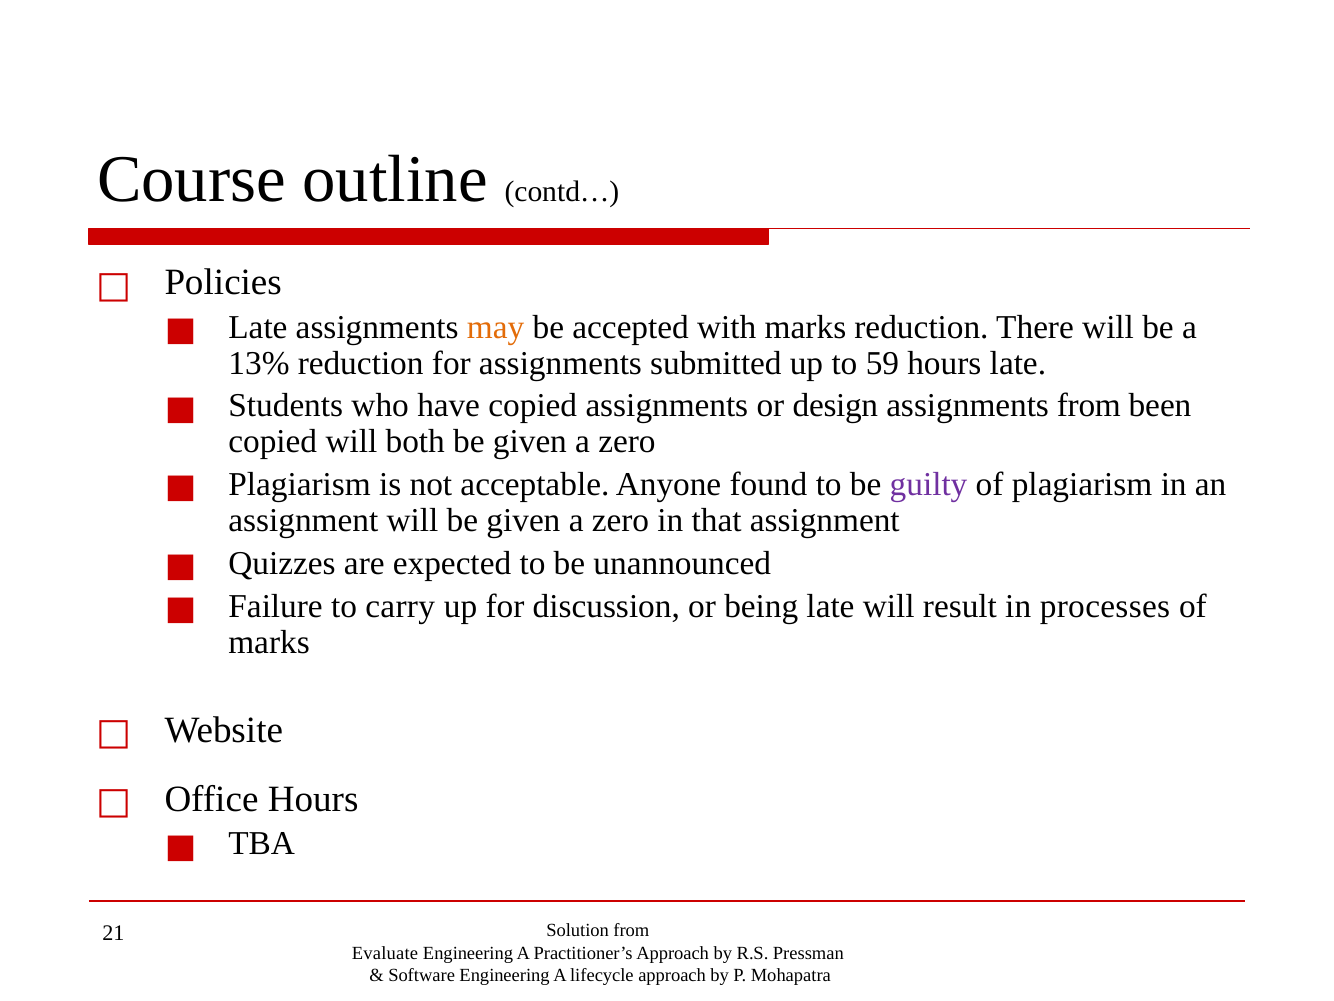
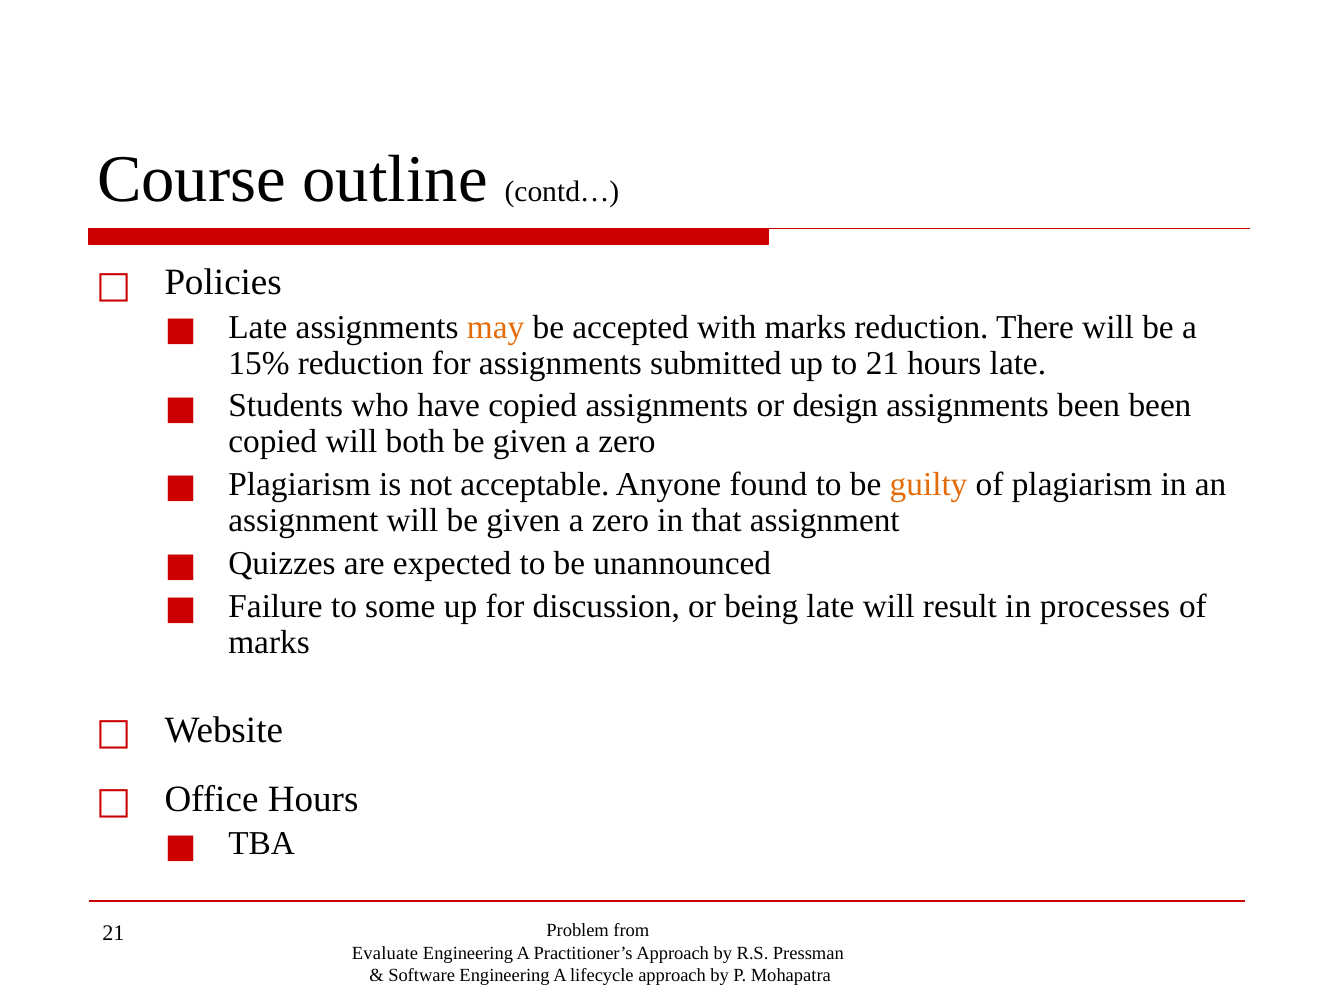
13%: 13% -> 15% (259, 363)
to 59: 59 -> 21 (882, 363)
assignments from: from -> been (1089, 406)
guilty colour: purple -> orange (929, 484)
carry: carry -> some (400, 606)
Solution: Solution -> Problem (578, 930)
